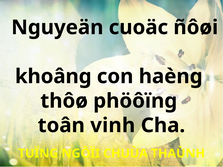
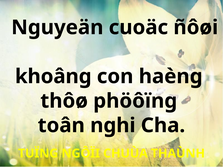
vinh: vinh -> nghi (113, 126)
